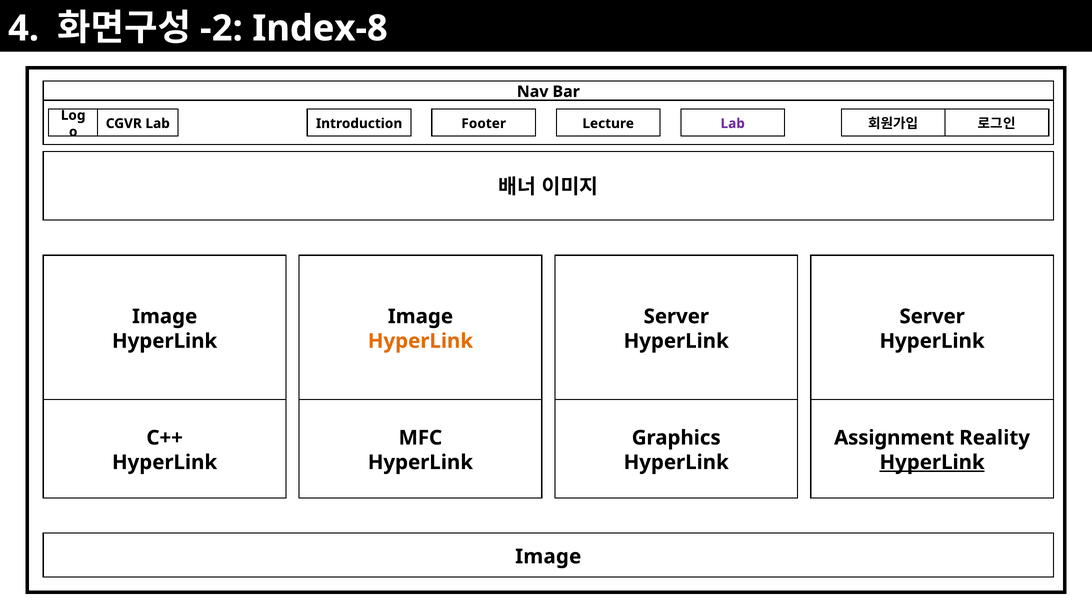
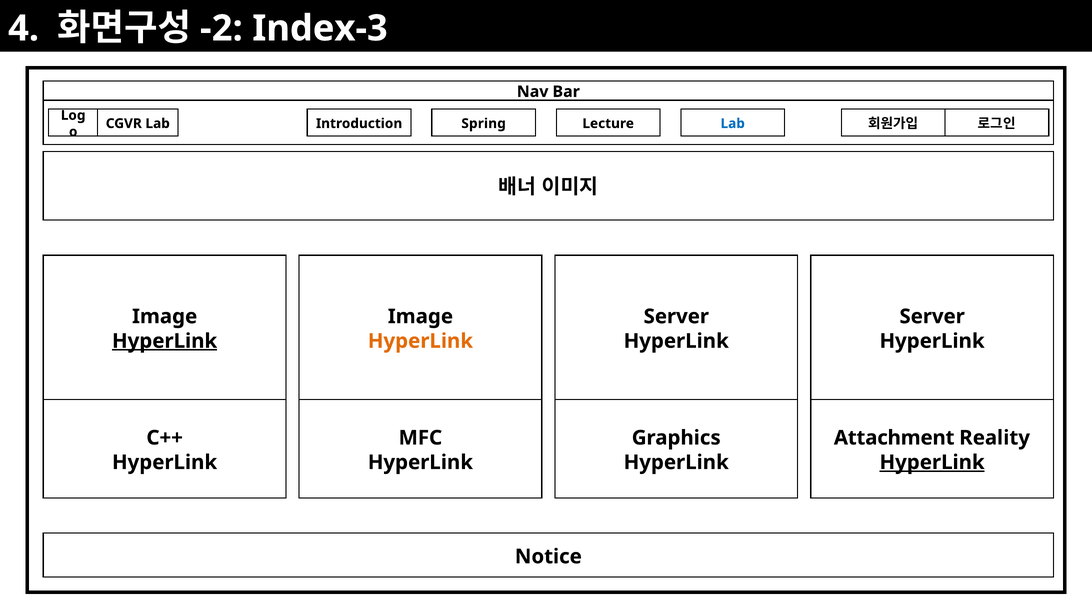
Index-8: Index-8 -> Index-3 (320, 28)
Footer: Footer -> Spring (484, 124)
Lab colour: purple -> blue (733, 124)
HyperLink underline: none -> present (165, 341)
Assignment: Assignment -> Attachment (894, 438)
Image: Image -> Notice (548, 557)
